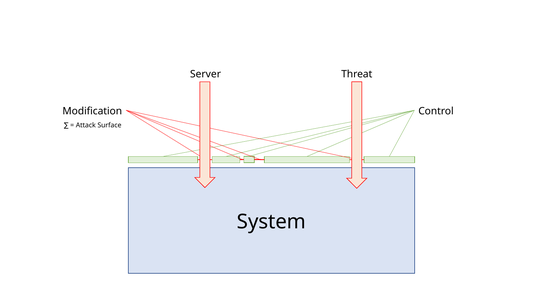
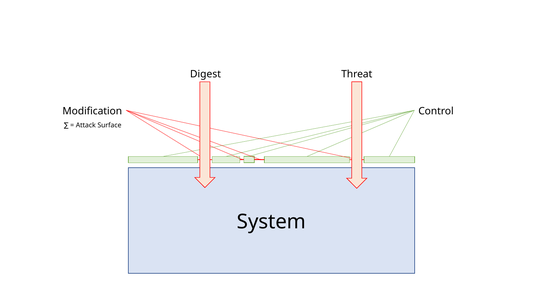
Server: Server -> Digest (205, 74)
